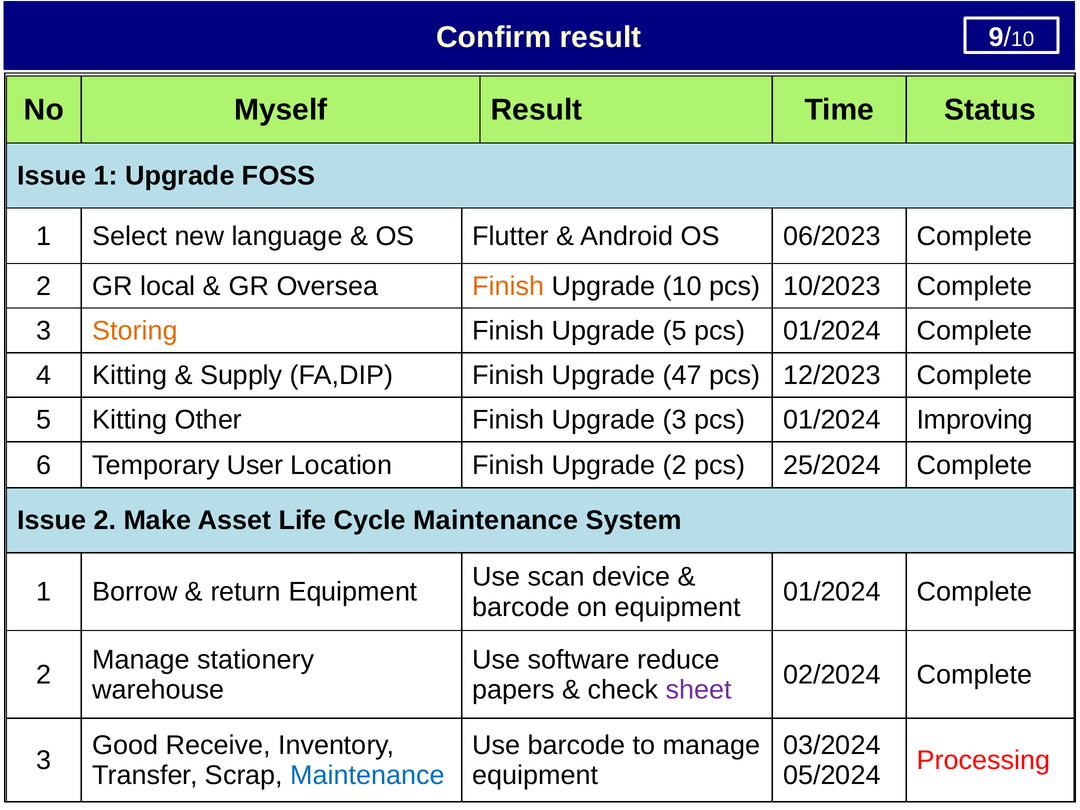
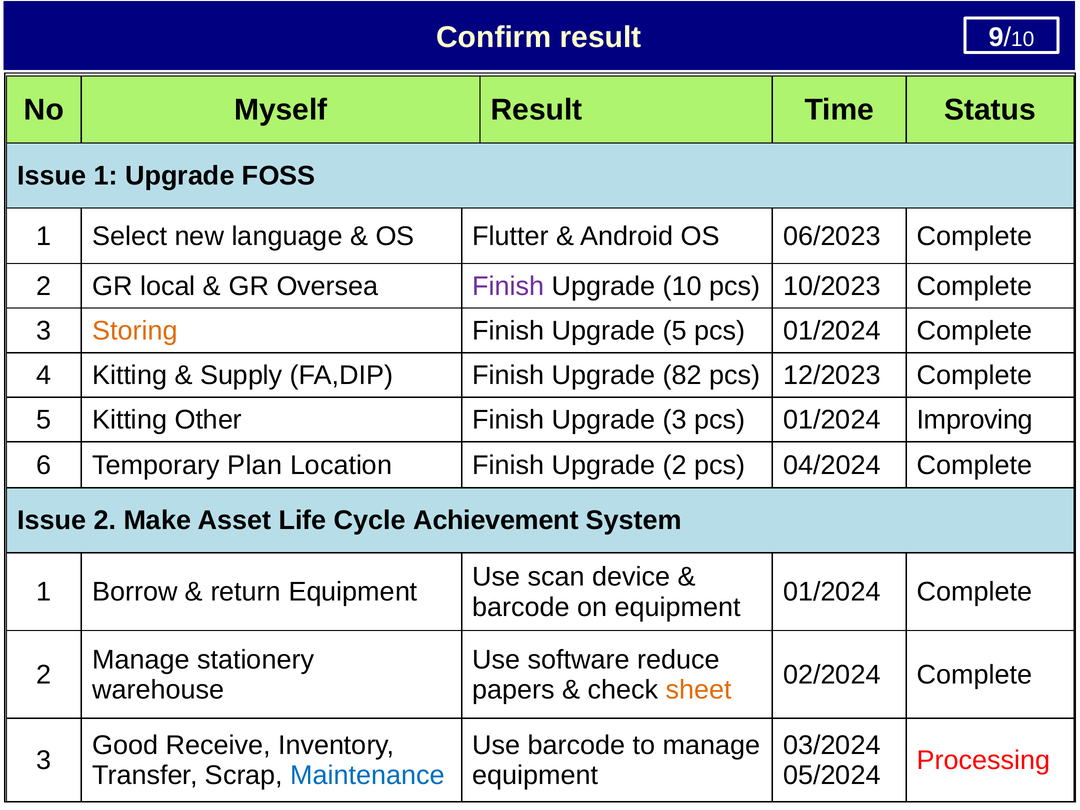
Finish colour: orange -> purple (508, 286)
47: 47 -> 82 (682, 375)
User: User -> Plan (255, 465)
25/2024: 25/2024 -> 04/2024 (832, 465)
Cycle Maintenance: Maintenance -> Achievement (496, 521)
sheet colour: purple -> orange (699, 690)
